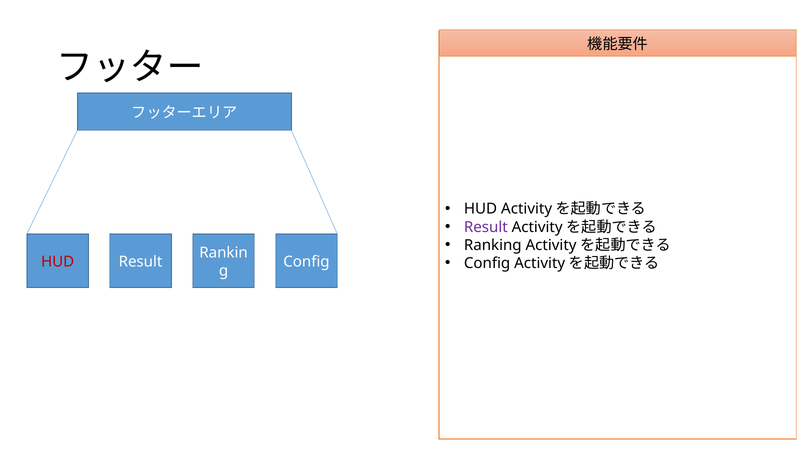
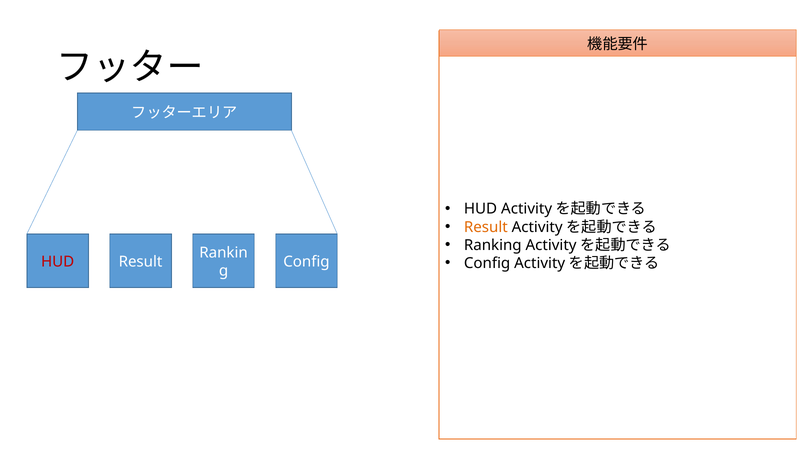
Result colour: purple -> orange (486, 227)
